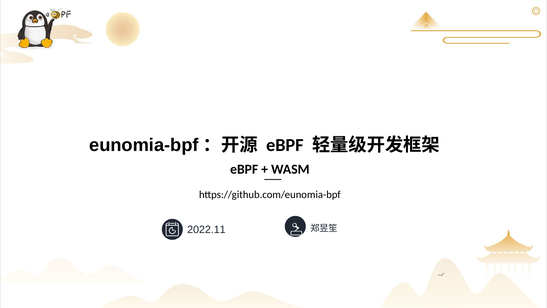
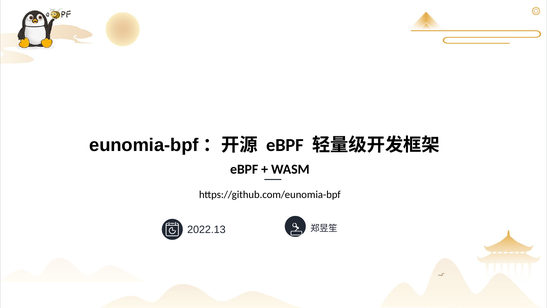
2022.11: 2022.11 -> 2022.13 (206, 229)
